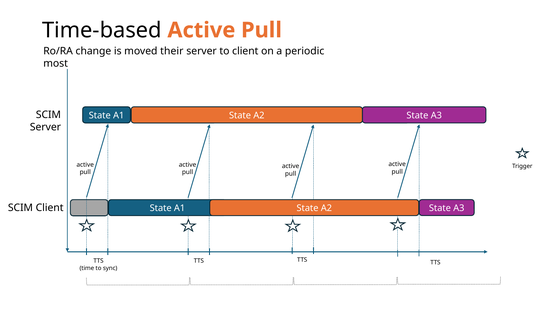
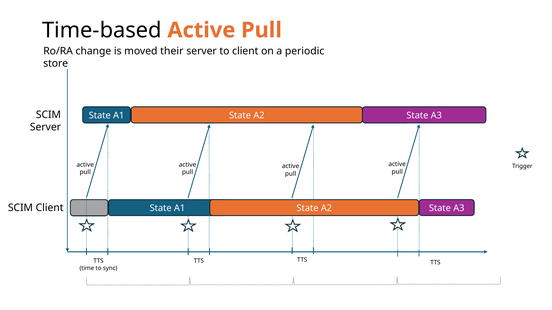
most: most -> store (56, 64)
